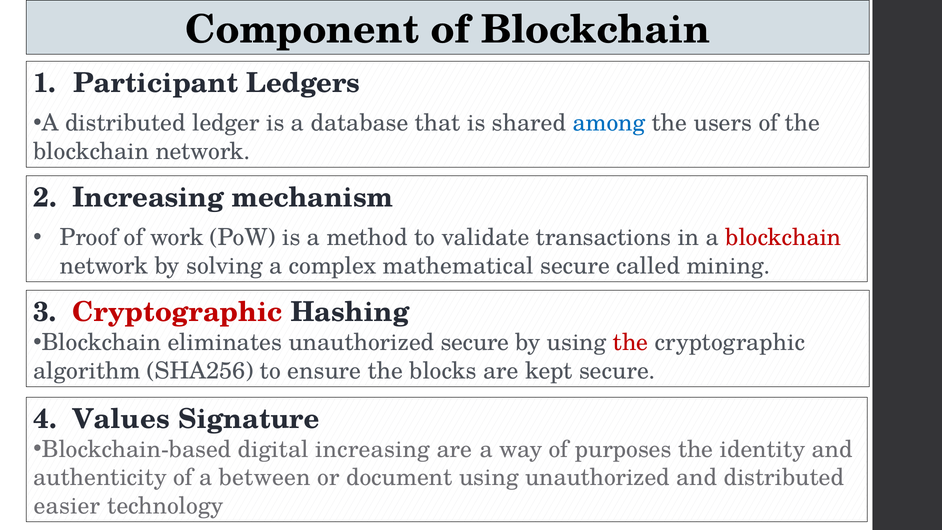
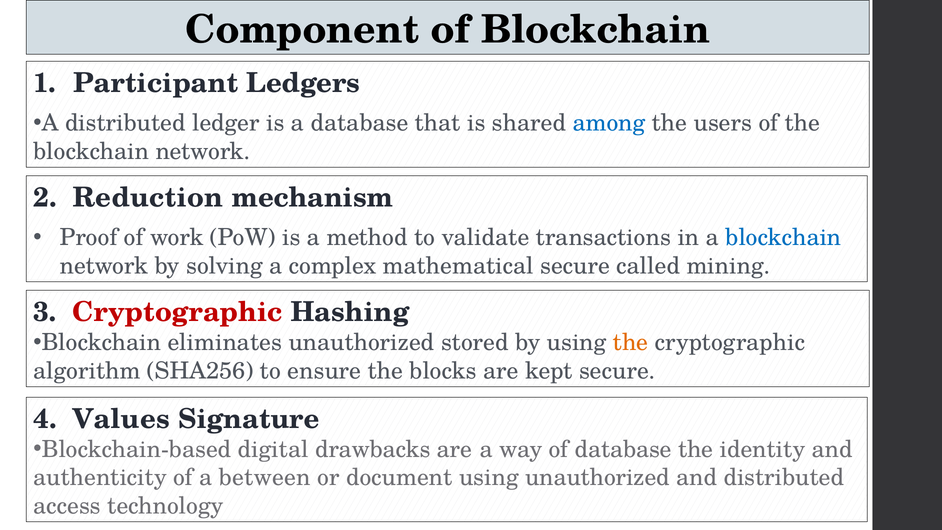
2 Increasing: Increasing -> Reduction (148, 198)
blockchain colour: red -> blue (783, 238)
unauthorized secure: secure -> stored (475, 343)
the colour: red -> orange (631, 343)
digital increasing: increasing -> drawbacks (373, 449)
of purposes: purposes -> database (623, 449)
easier: easier -> access (67, 506)
